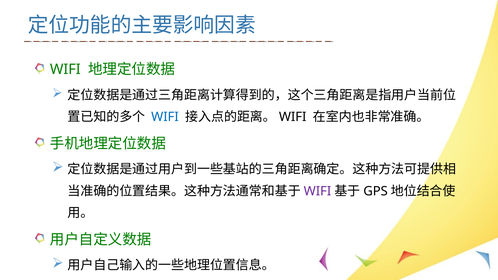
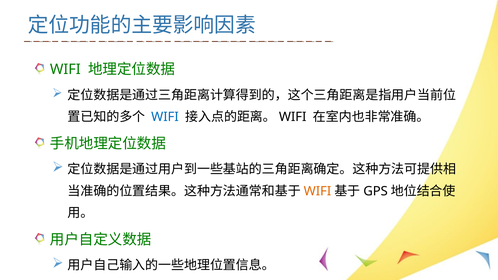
WIFI colour: purple -> orange (317, 191)
